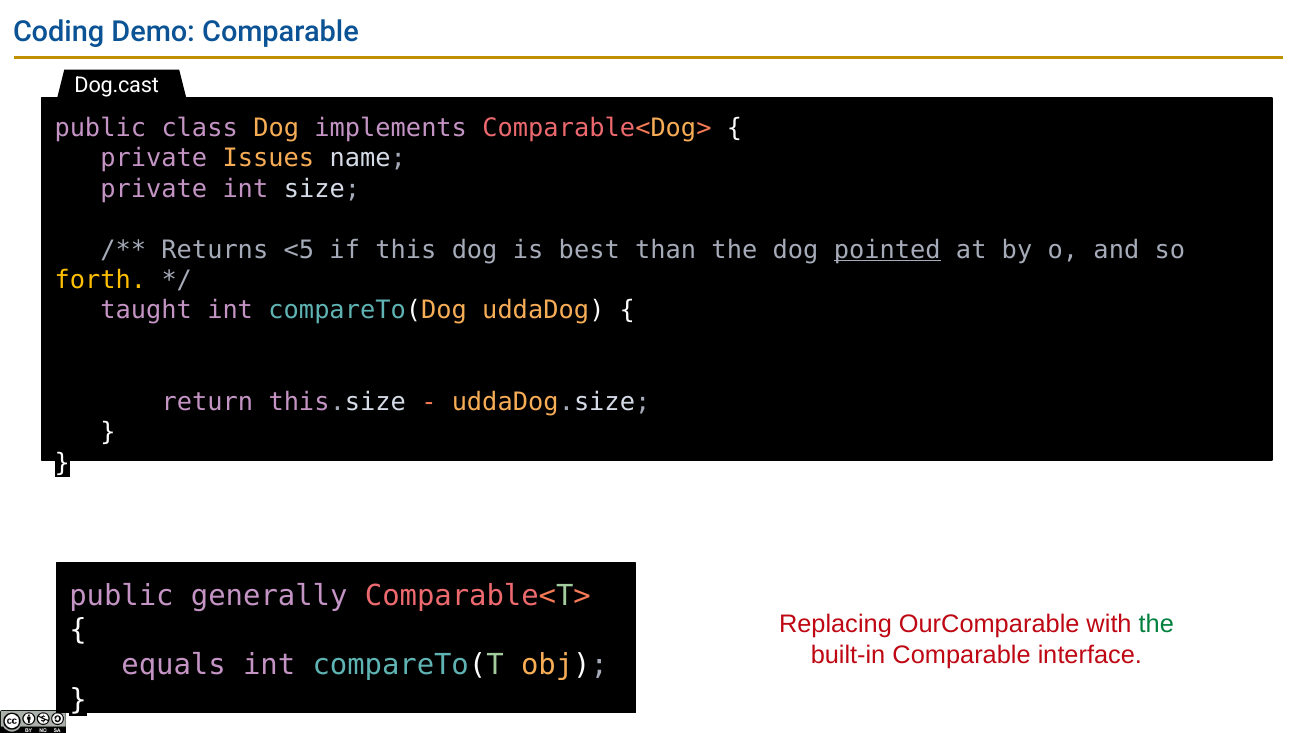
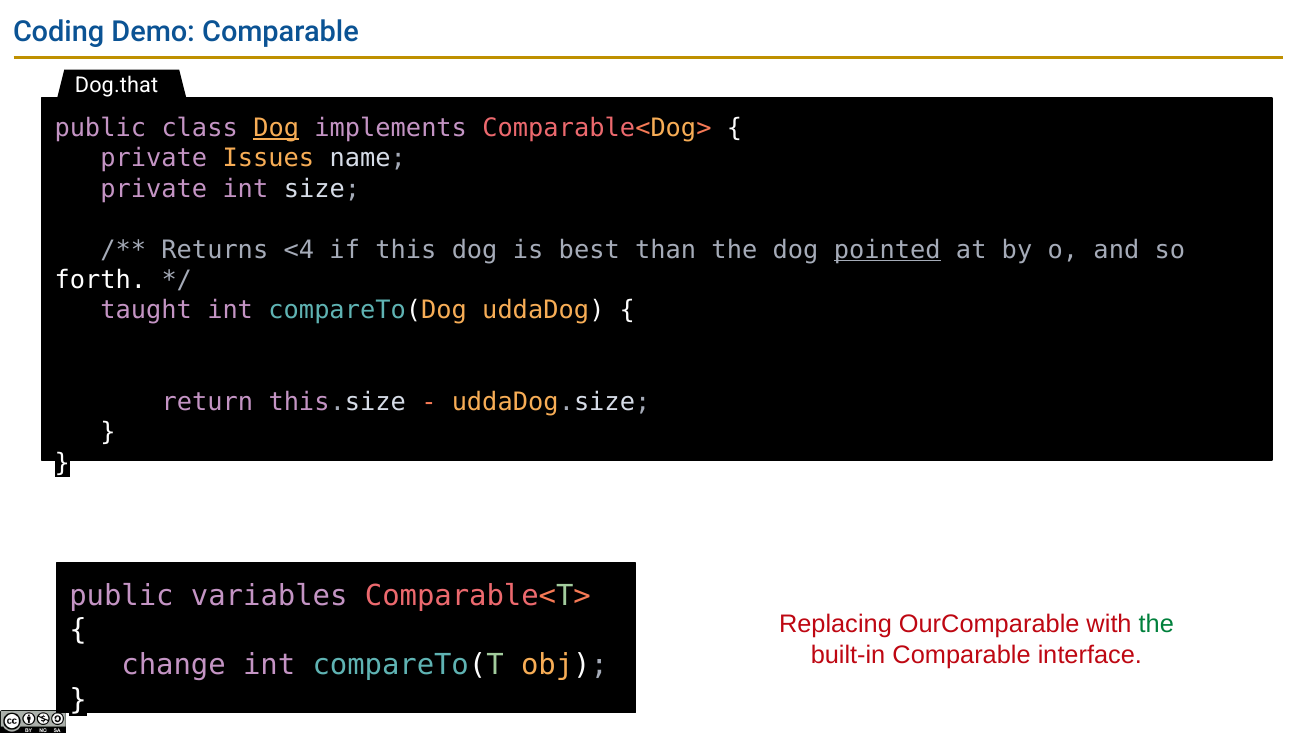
Dog.cast: Dog.cast -> Dog.that (117, 86)
Dog underline: none -> present (276, 128)
<5: <5 -> <4 (299, 250)
forth colour: yellow -> white (100, 280)
generally: generally -> variables (269, 596)
equals: equals -> change (174, 665)
